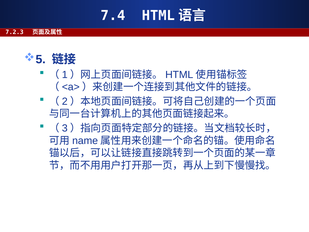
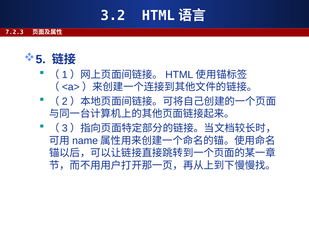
7.4: 7.4 -> 3.2 (113, 16)
